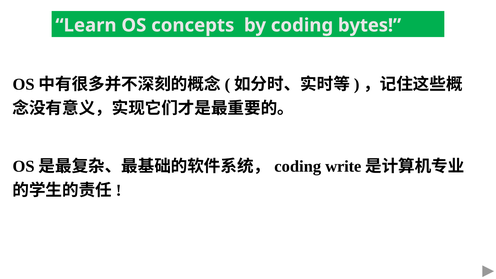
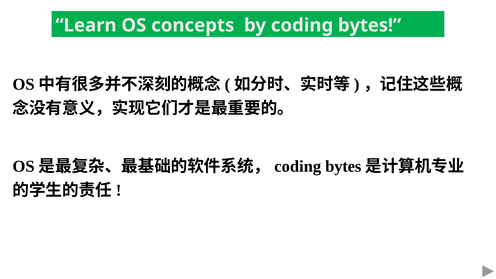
write: write -> bytes (343, 167)
